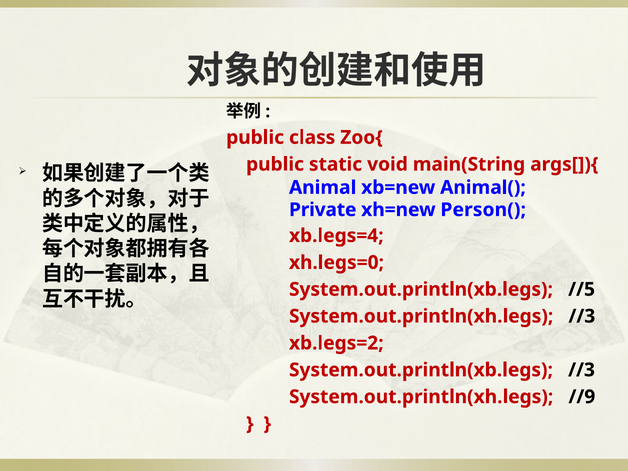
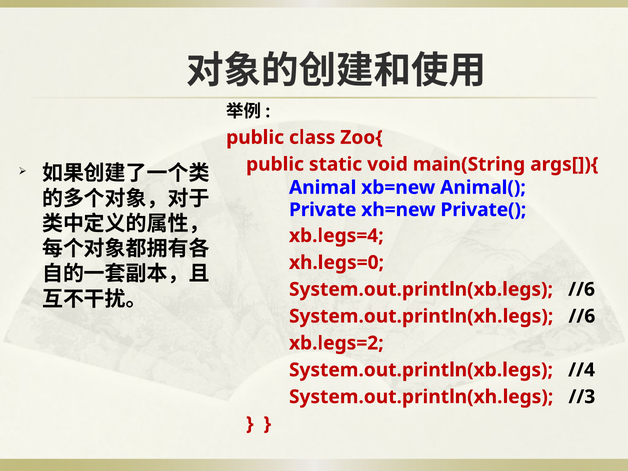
Person(: Person( -> Private( (483, 210)
System.out.println(xb.legs //5: //5 -> //6 (582, 289)
System.out.println(xh.legs //3: //3 -> //6 (582, 316)
System.out.println(xb.legs //3: //3 -> //4 (582, 370)
//9: //9 -> //3 (582, 397)
